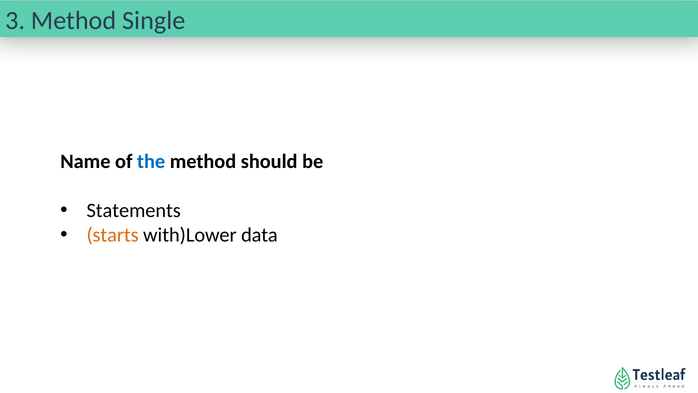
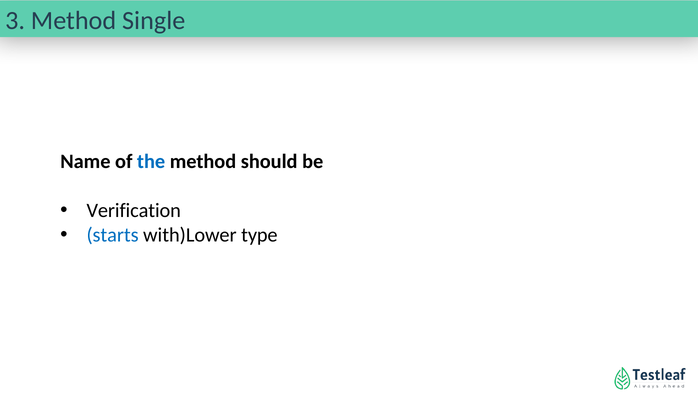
Statements: Statements -> Verification (134, 210)
starts colour: orange -> blue (113, 235)
data: data -> type (259, 235)
